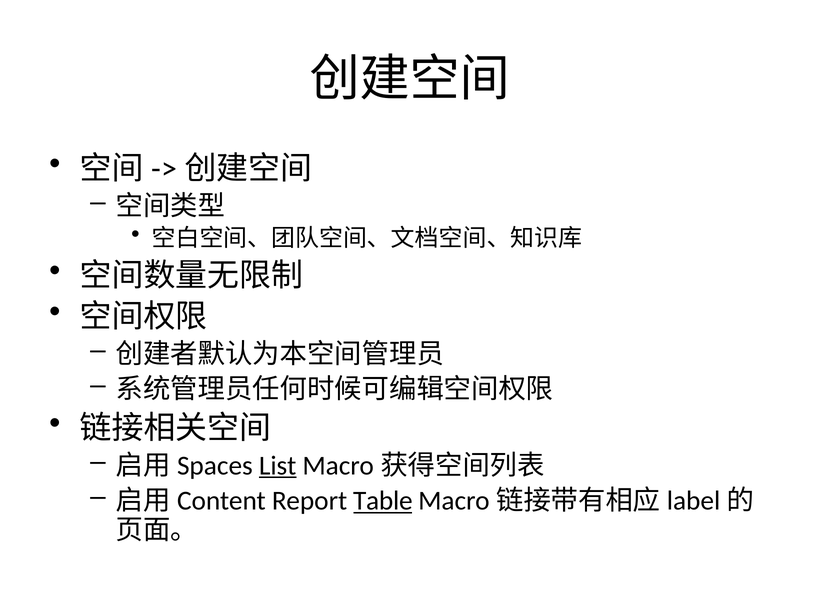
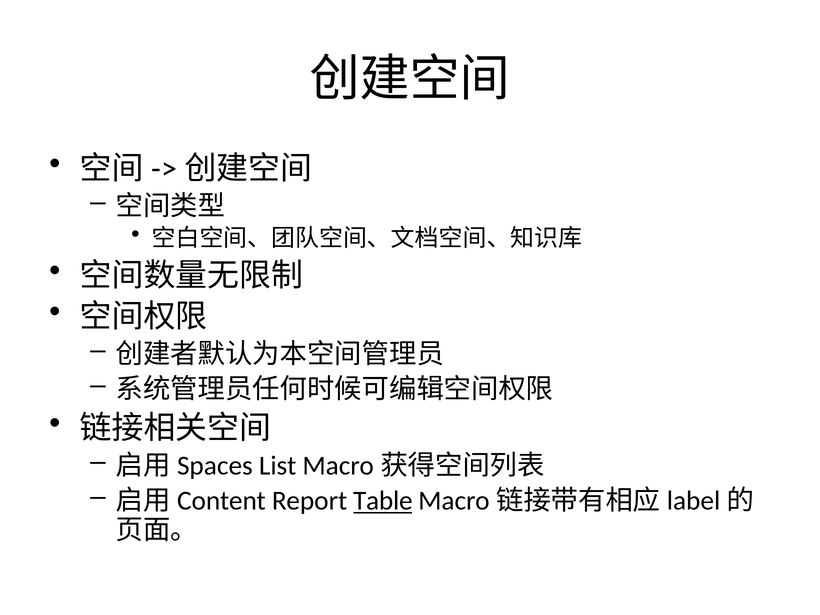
List underline: present -> none (278, 466)
